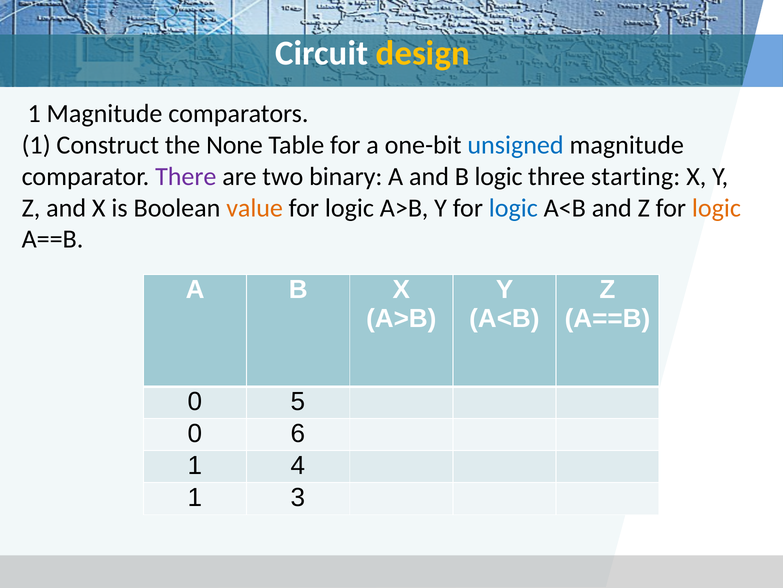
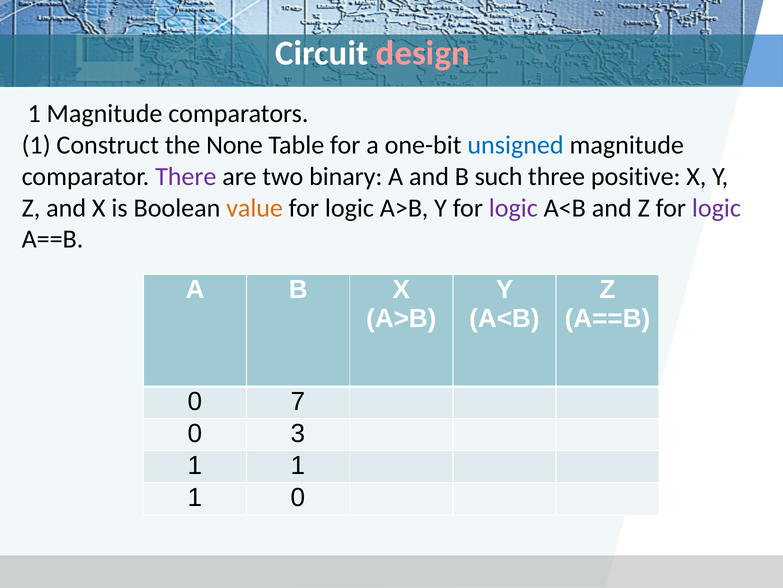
design colour: yellow -> pink (423, 53)
B logic: logic -> such (499, 176)
starting: starting -> positive (636, 176)
logic colour: blue -> purple (513, 208)
logic colour: orange -> purple (716, 208)
5: 5 -> 7 (298, 401)
6: 6 -> 3 (298, 433)
4: 4 -> 1 (298, 465)
1 3: 3 -> 0 (298, 497)
